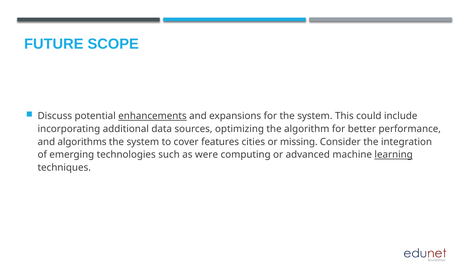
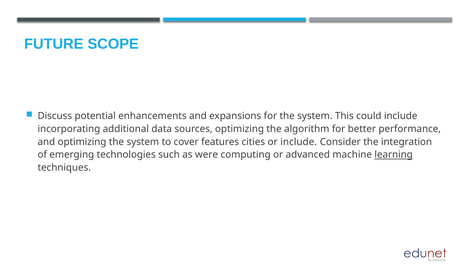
enhancements underline: present -> none (152, 116)
and algorithms: algorithms -> optimizing (82, 142)
or missing: missing -> include (299, 142)
